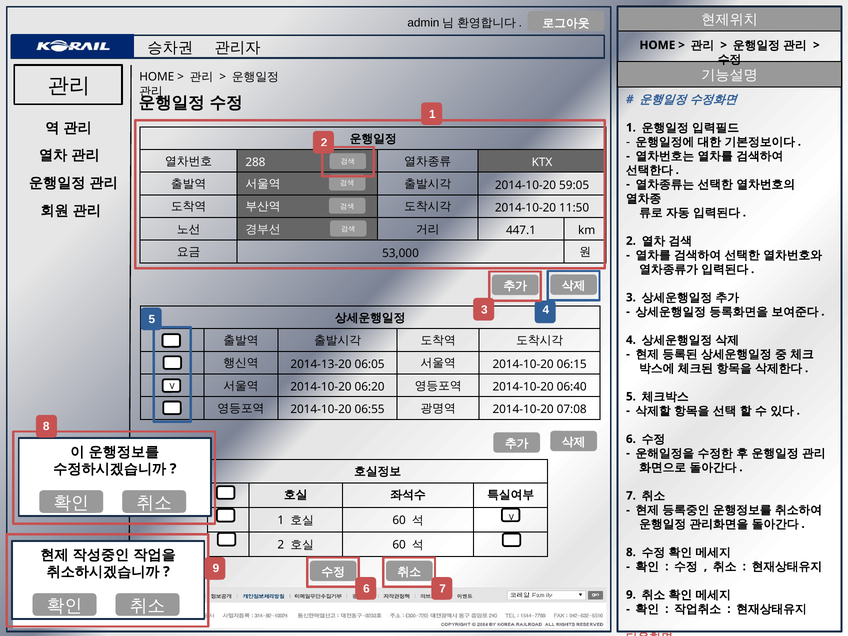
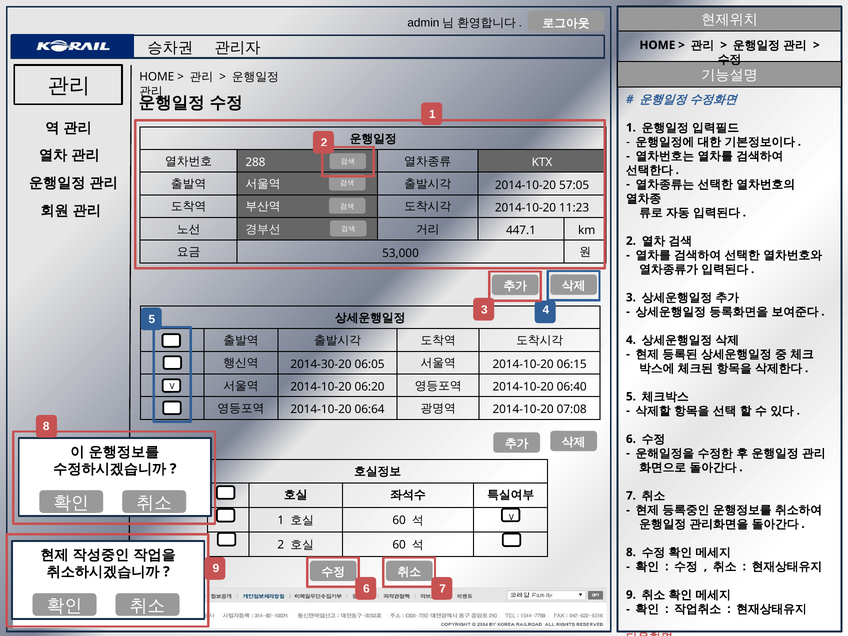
59:05: 59:05 -> 57:05 (574, 185)
11:50: 11:50 -> 11:23 (574, 208)
2014-13-20: 2014-13-20 -> 2014-30-20 (321, 364)
06:55: 06:55 -> 06:64 (370, 410)
